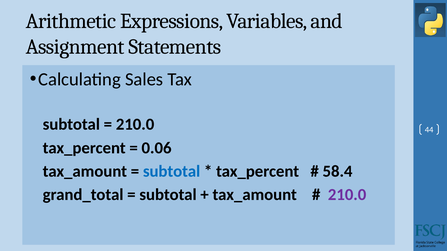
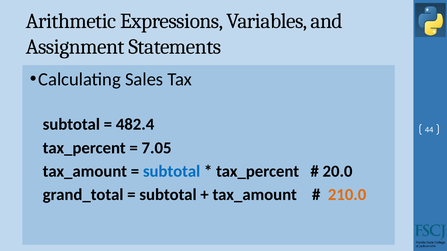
210.0: 210.0 -> 482.4 (135, 125)
0.06: 0.06 -> 7.05 (157, 148)
58.4: 58.4 -> 20.0 (337, 172)
210.0 colour: purple -> orange (347, 195)
